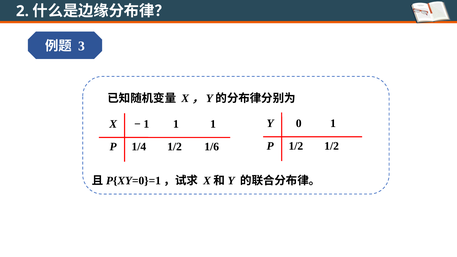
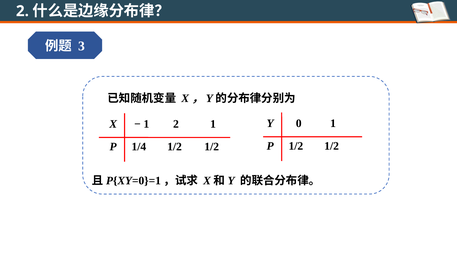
1: 1 -> 2 (176, 124)
1/4 1/2 1/6: 1/6 -> 1/2 (212, 147)
